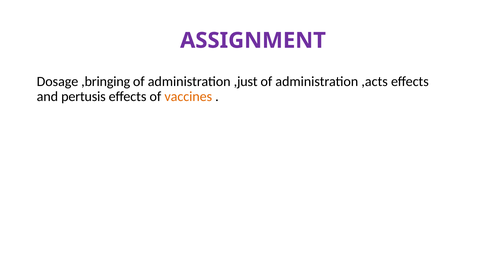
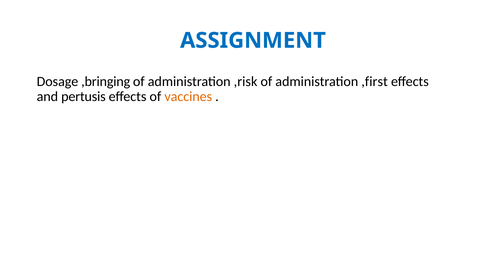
ASSIGNMENT colour: purple -> blue (253, 40)
,just: ,just -> ,risk (246, 81)
,acts: ,acts -> ,first (375, 81)
